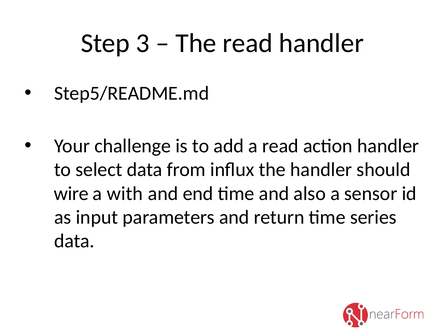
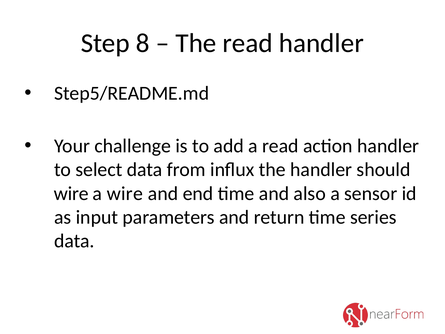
3: 3 -> 8 (143, 43)
a with: with -> wire (125, 193)
